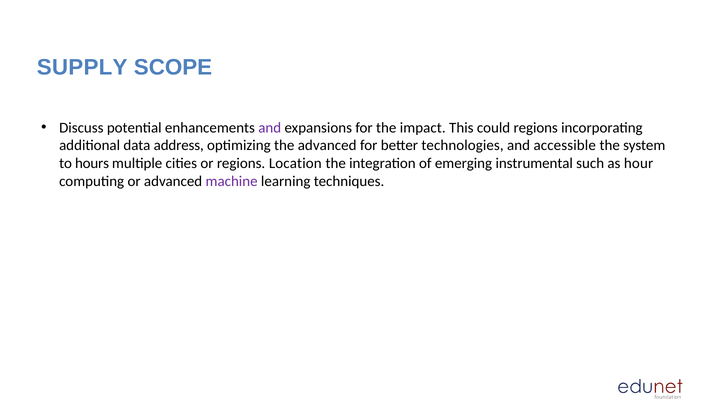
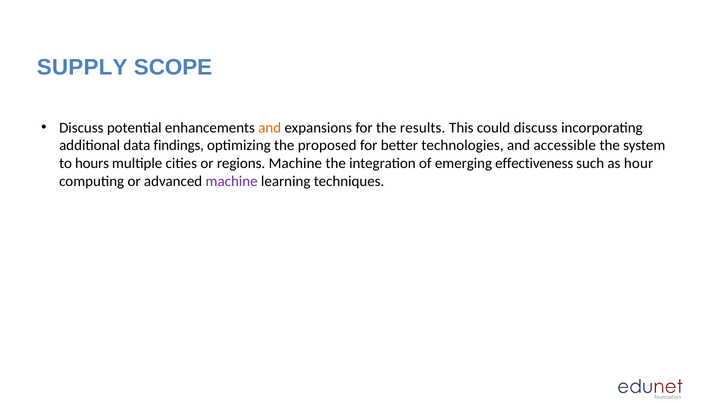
and colour: purple -> orange (270, 128)
impact: impact -> results (423, 128)
could regions: regions -> discuss (536, 128)
address: address -> findings (179, 146)
the advanced: advanced -> proposed (327, 146)
regions Location: Location -> Machine (295, 164)
instrumental: instrumental -> effectiveness (534, 164)
